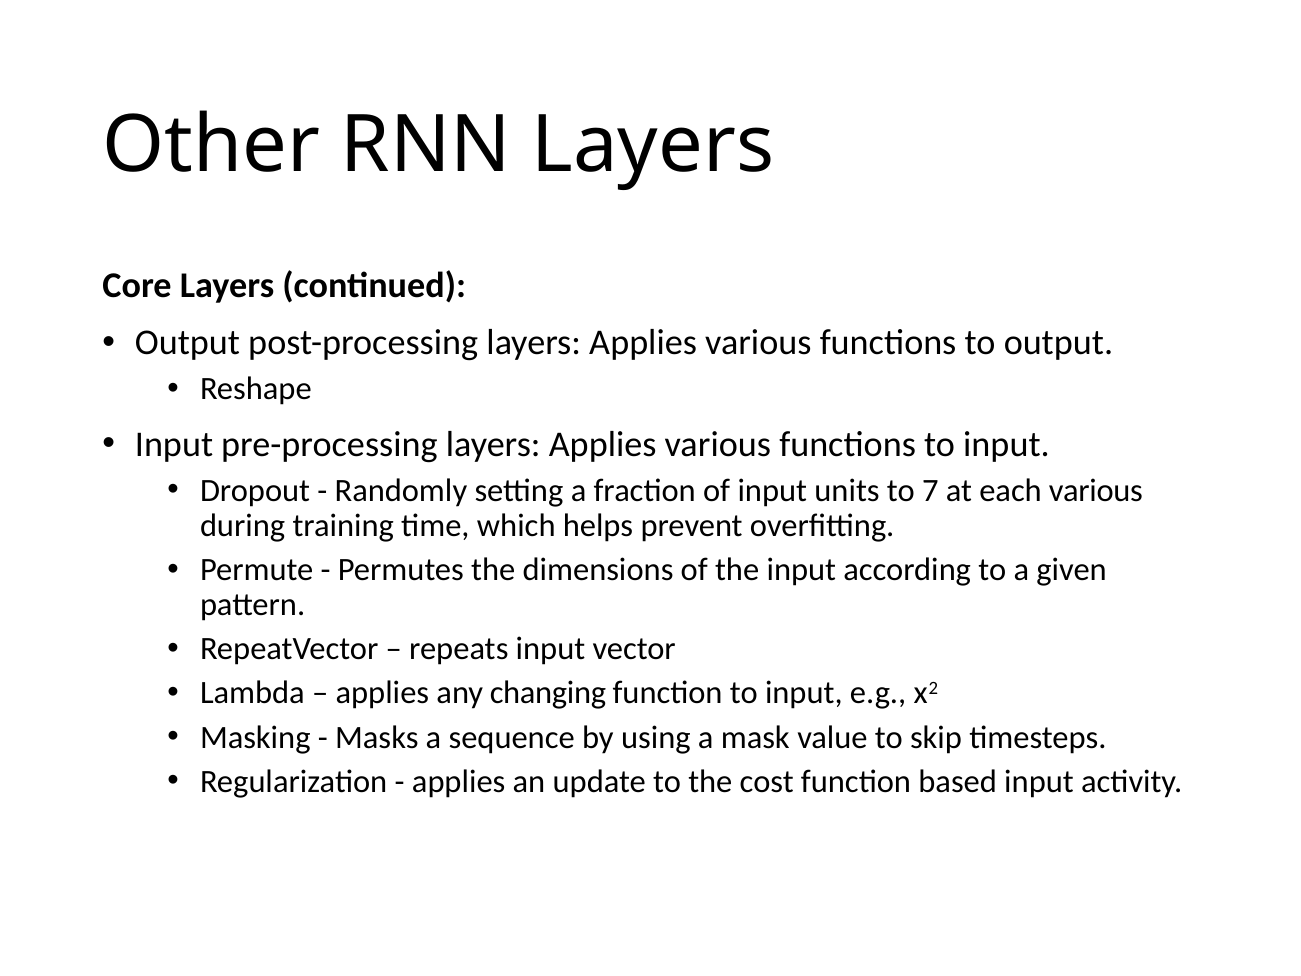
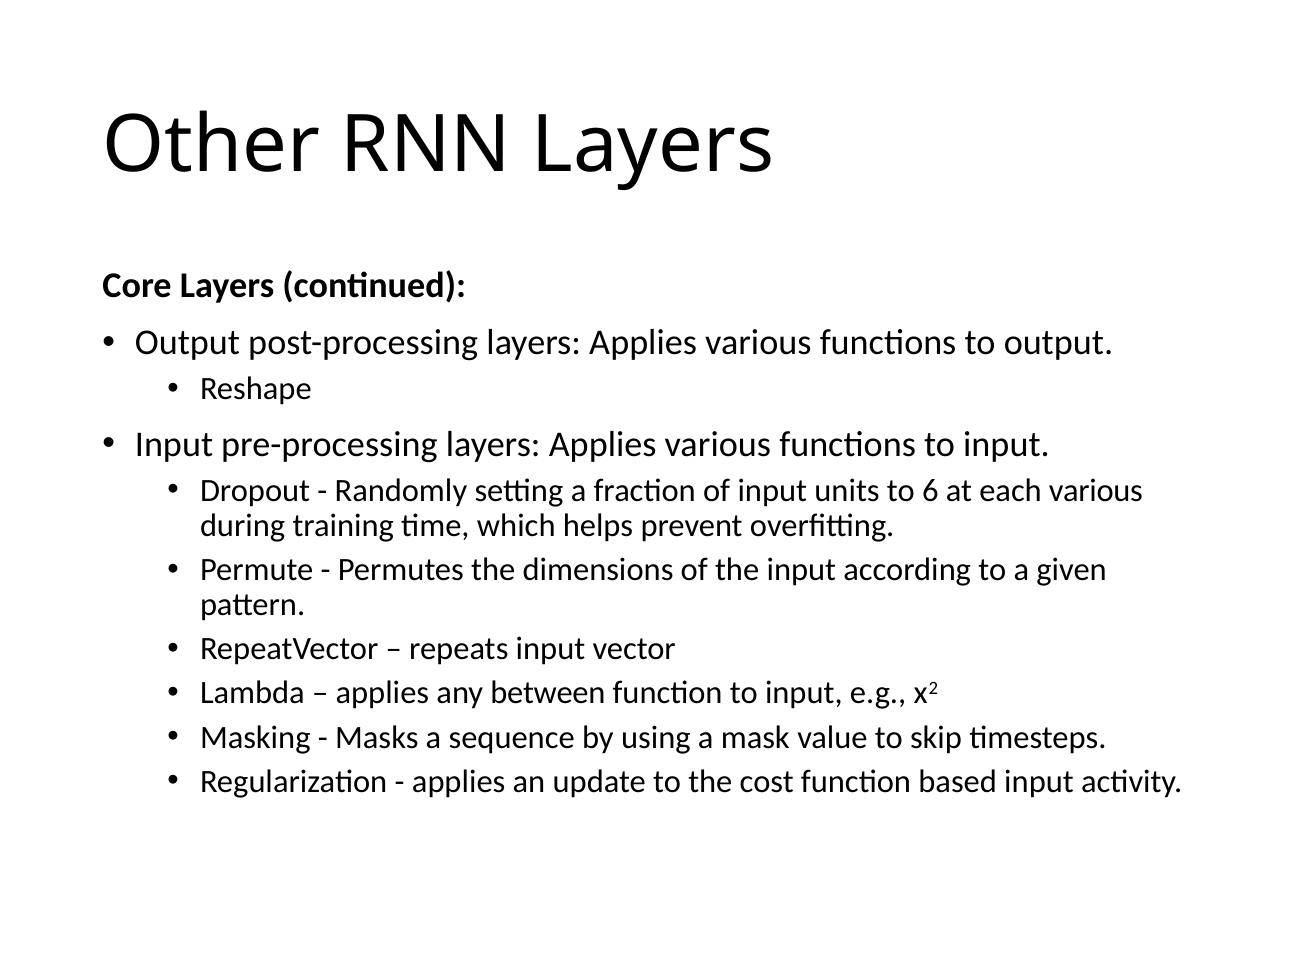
7: 7 -> 6 (930, 490)
changing: changing -> between (548, 693)
